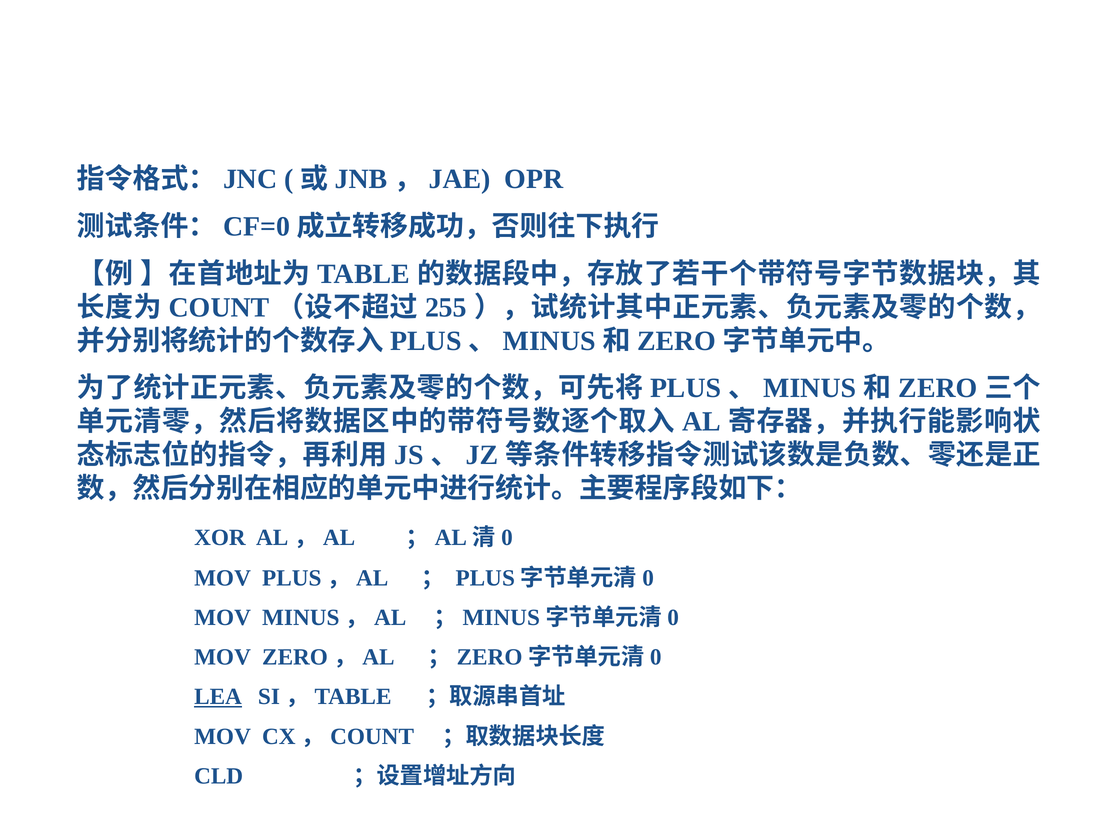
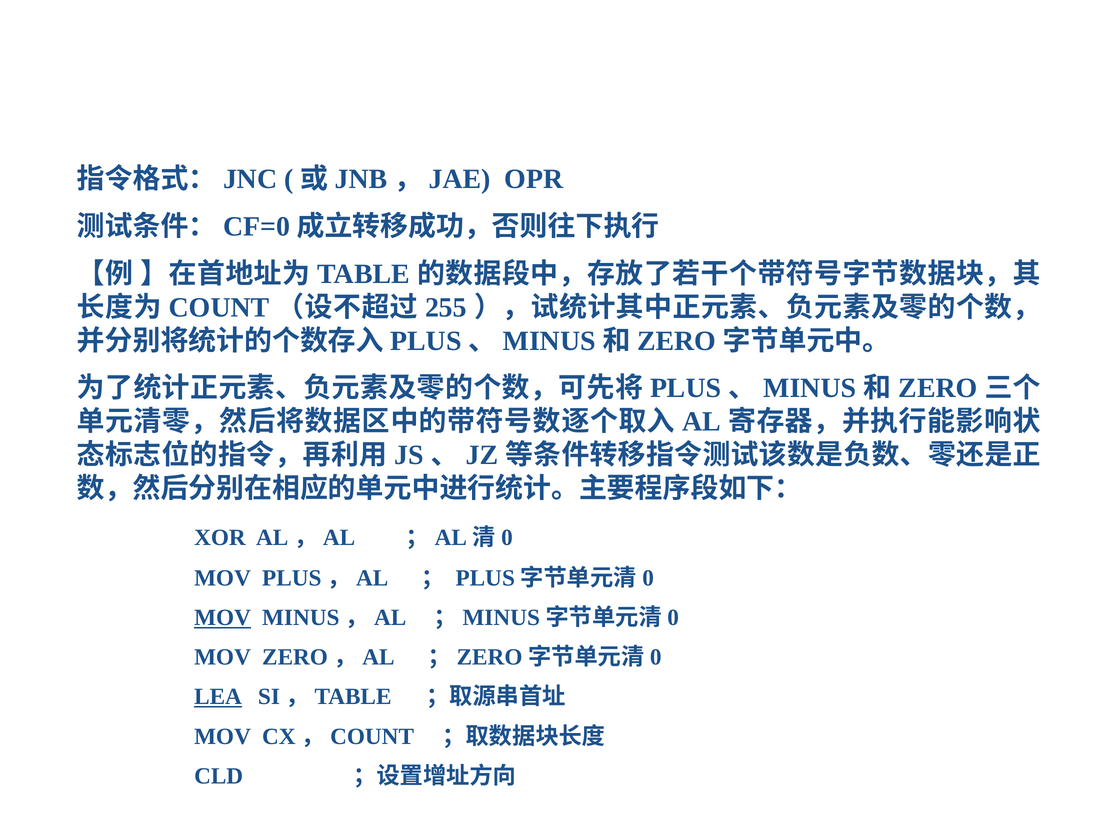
MOV underline: none -> present (223, 618)
